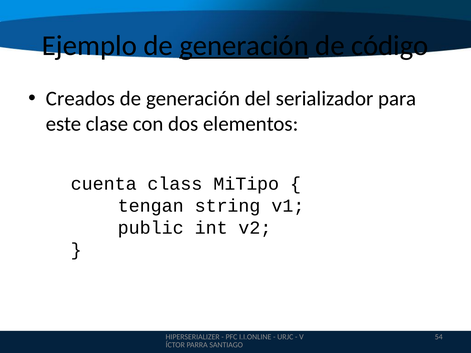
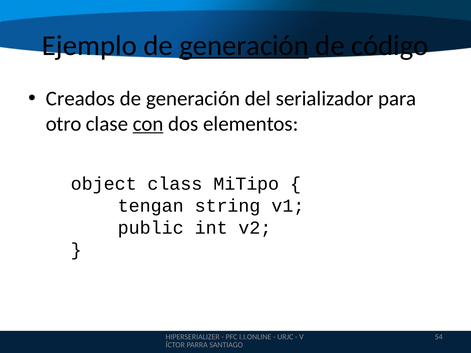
este: este -> otro (64, 124)
con underline: none -> present (148, 124)
cuenta: cuenta -> object (104, 184)
